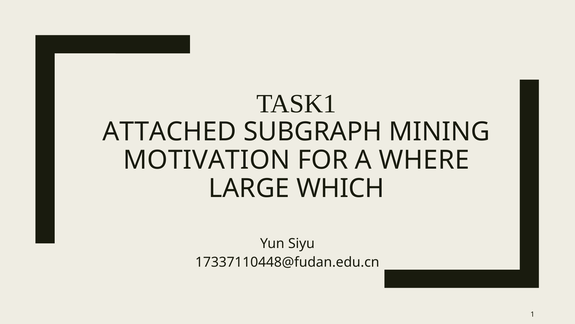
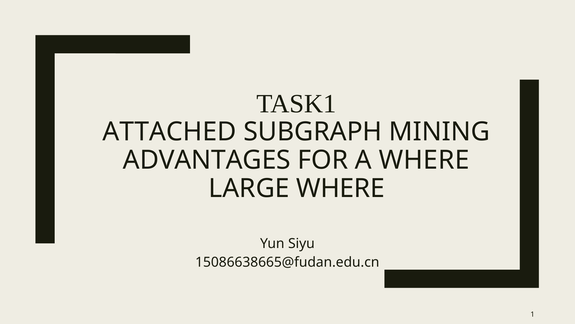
MOTIVATION: MOTIVATION -> ADVANTAGES (207, 160)
LARGE WHICH: WHICH -> WHERE (340, 188)
17337110448@fudan.edu.cn: 17337110448@fudan.edu.cn -> 15086638665@fudan.edu.cn (287, 262)
